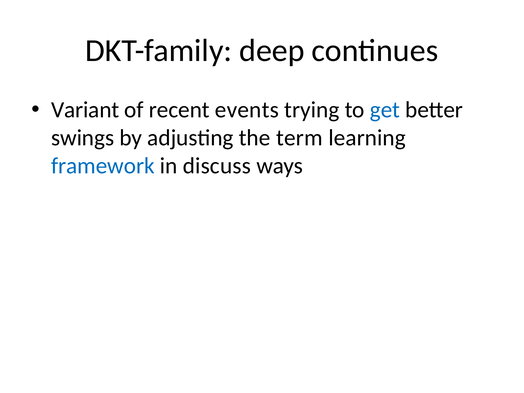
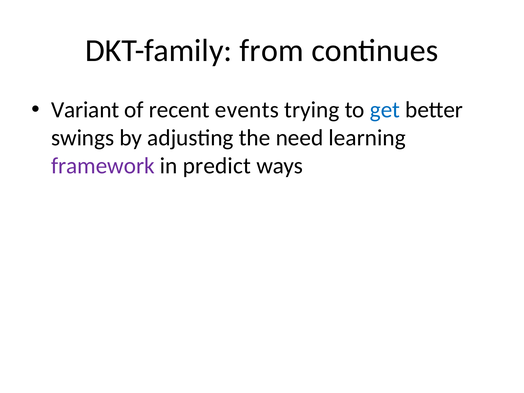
deep: deep -> from (272, 51)
term: term -> need (300, 138)
framework colour: blue -> purple (103, 166)
discuss: discuss -> predict (217, 166)
